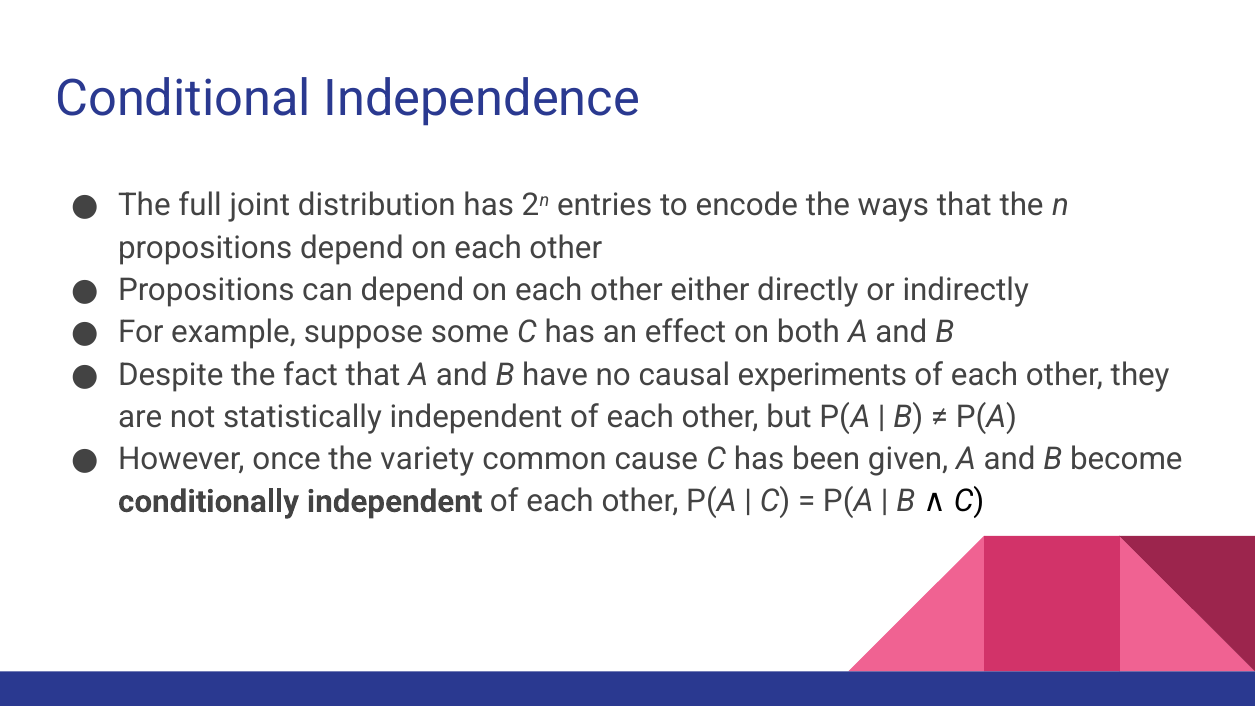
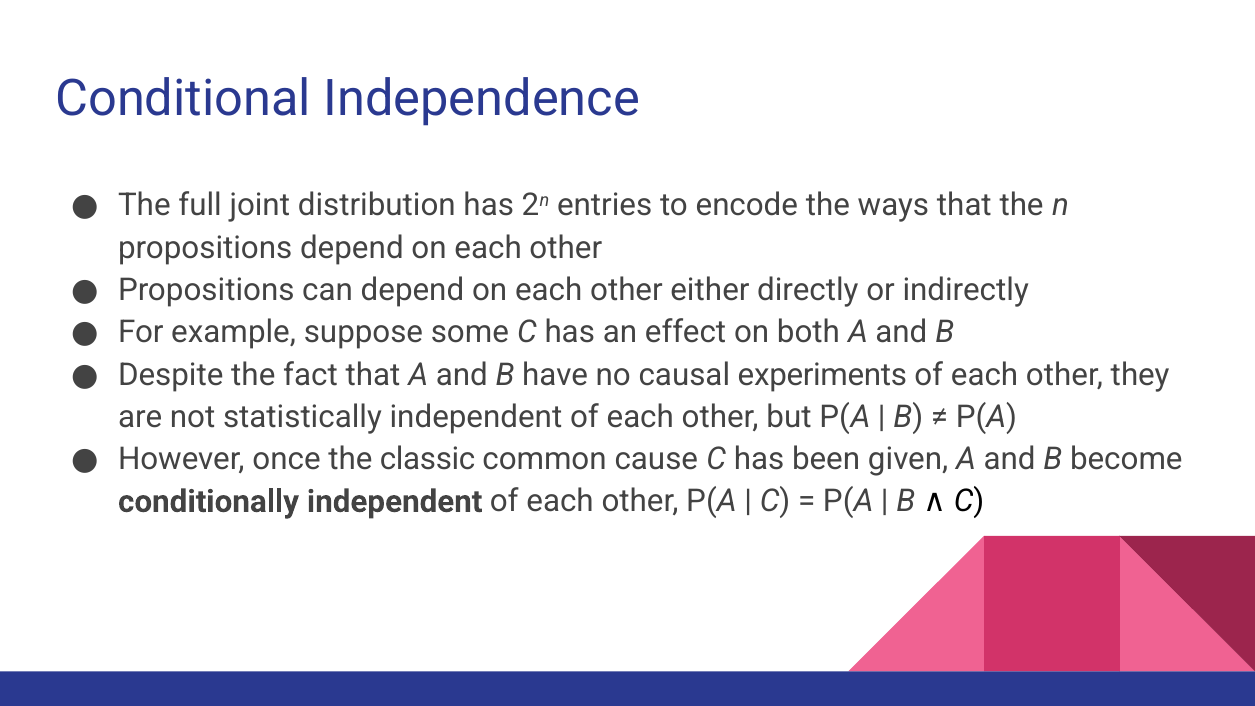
variety: variety -> classic (428, 459)
